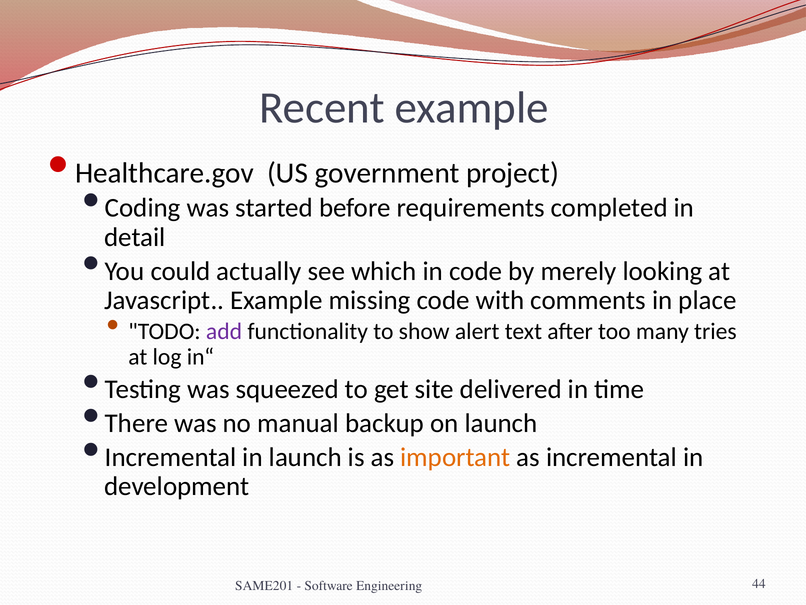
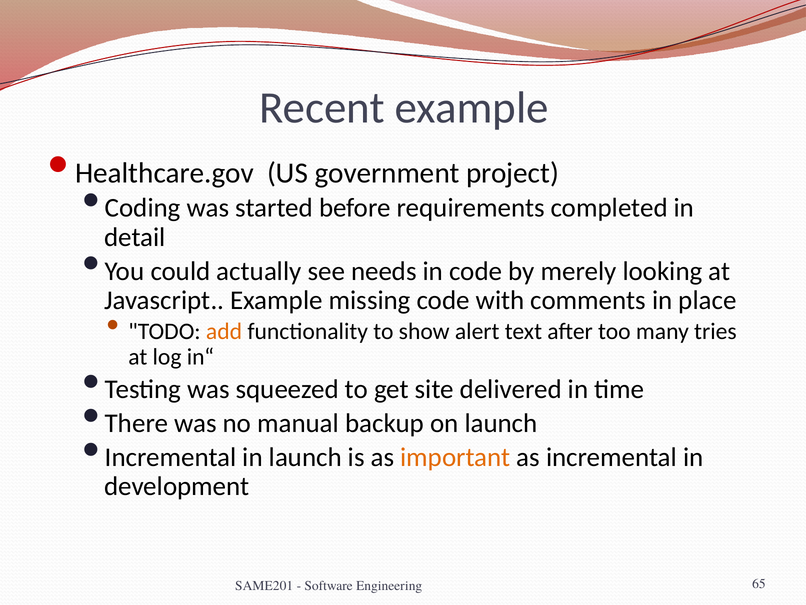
which: which -> needs (384, 271)
add colour: purple -> orange (224, 331)
44: 44 -> 65 (759, 584)
